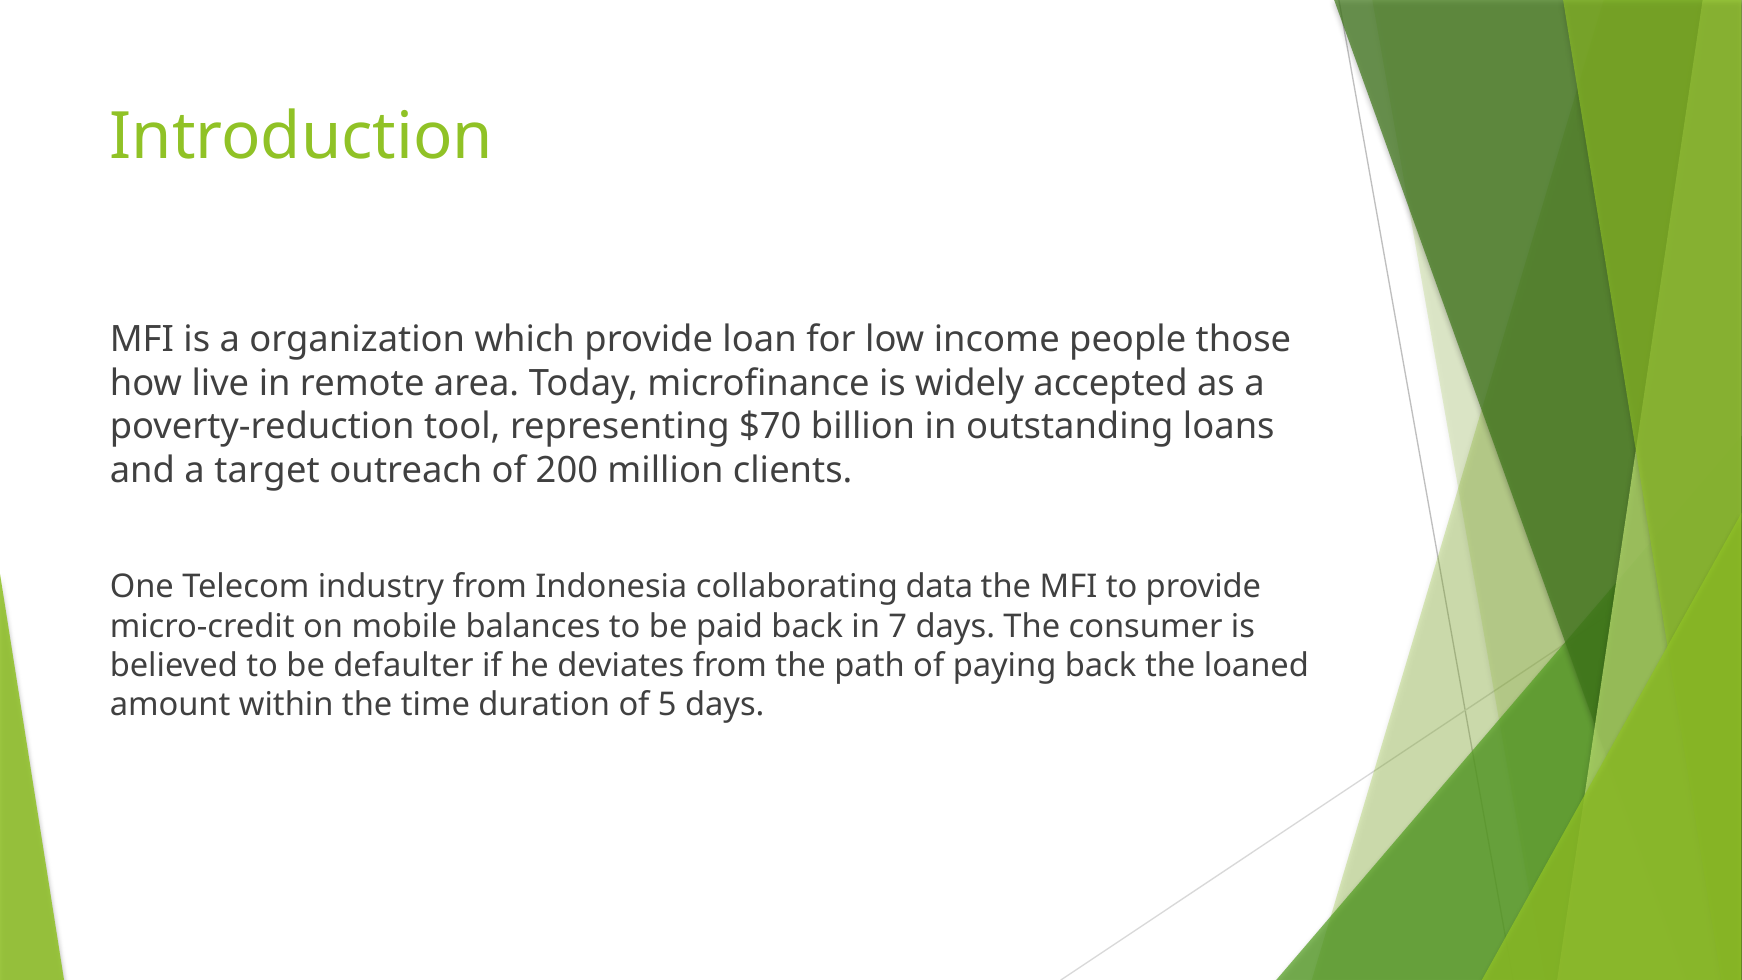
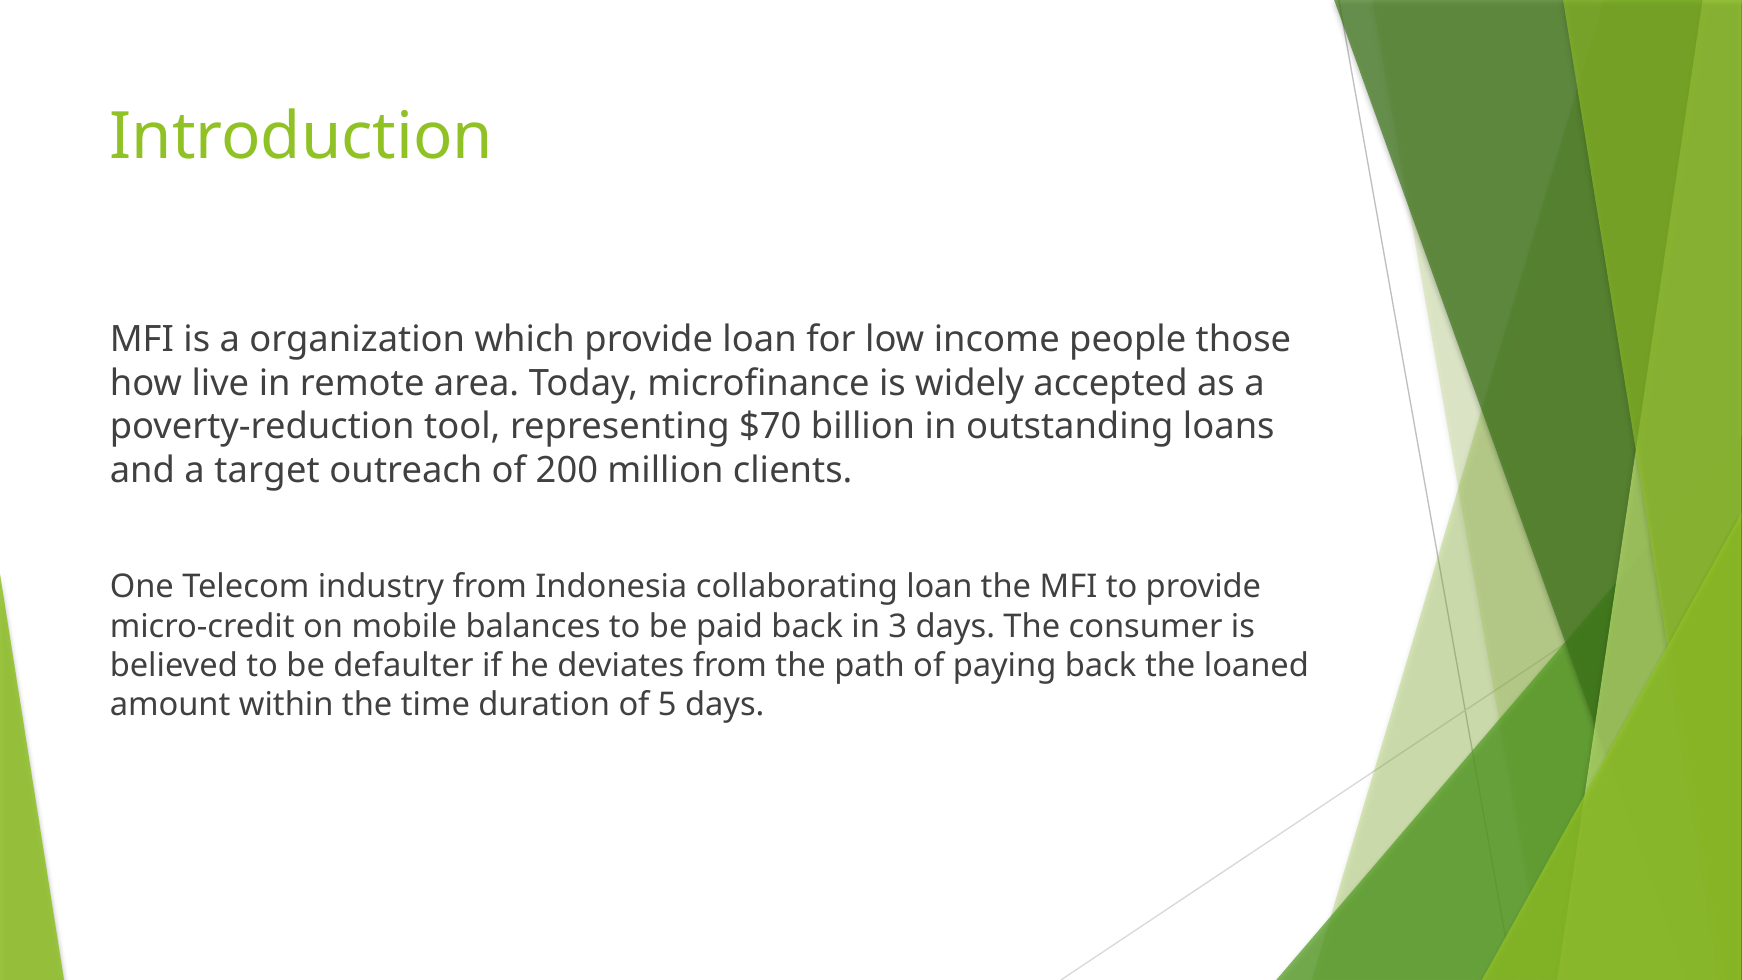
collaborating data: data -> loan (939, 587)
7: 7 -> 3 (898, 626)
